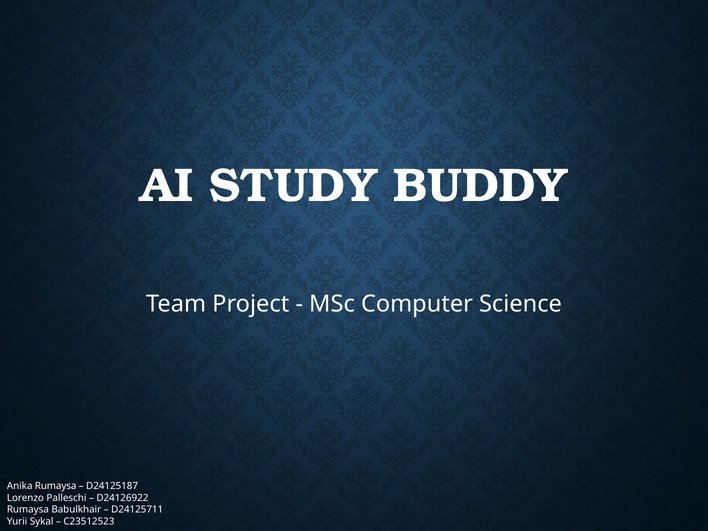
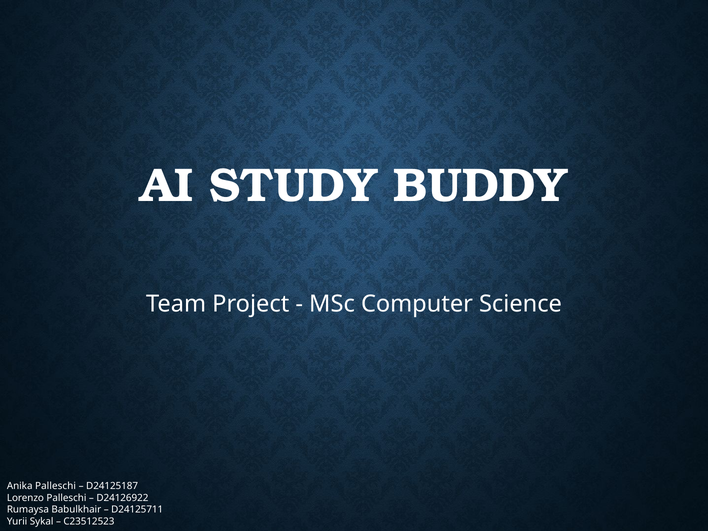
Anika Rumaysa: Rumaysa -> Palleschi (56, 486)
